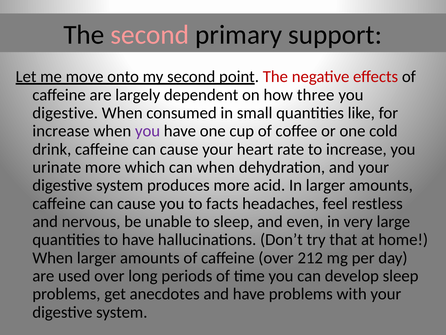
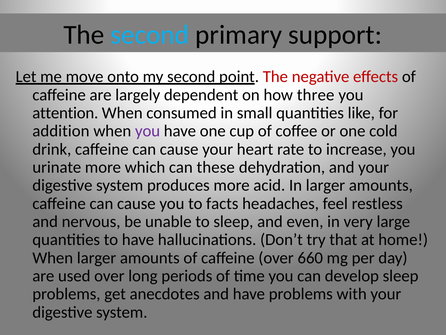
second colour: pink -> light blue (150, 35)
digestive: digestive -> attention (65, 113)
increase: increase -> addition (61, 131)
can when: when -> these (216, 167)
212: 212 -> 660 (310, 257)
